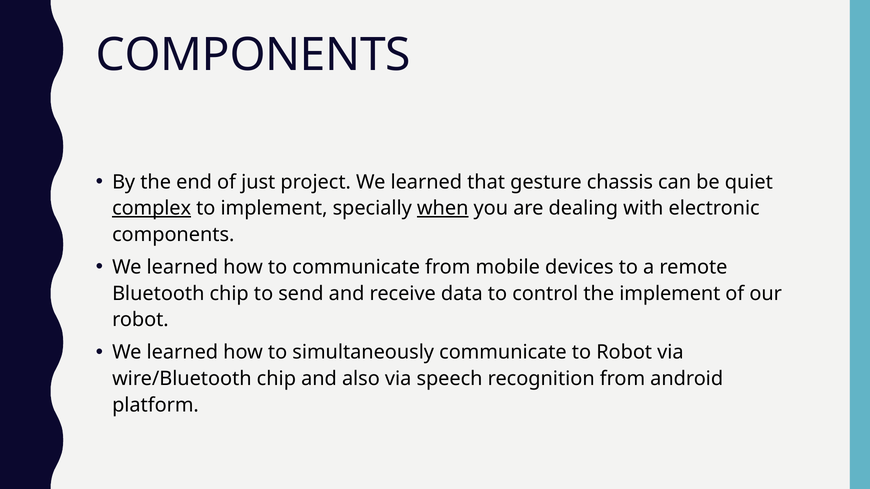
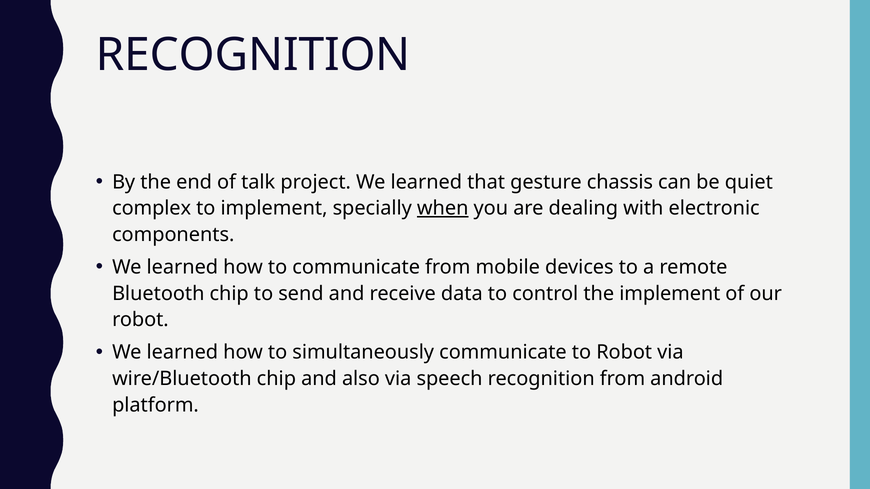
COMPONENTS: COMPONENTS -> RECOGNITION (253, 55)
just: just -> talk (258, 182)
complex underline: present -> none (152, 208)
